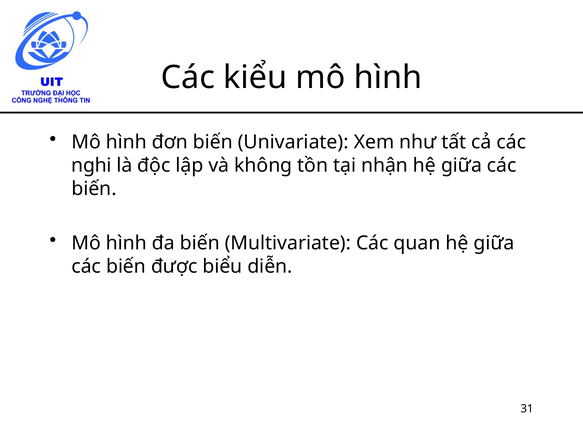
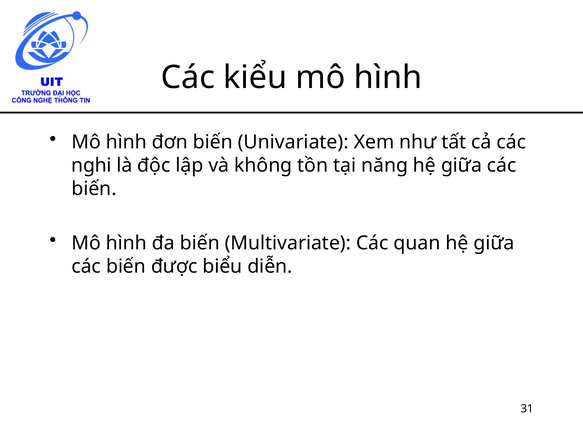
nhận: nhận -> năng (385, 166)
